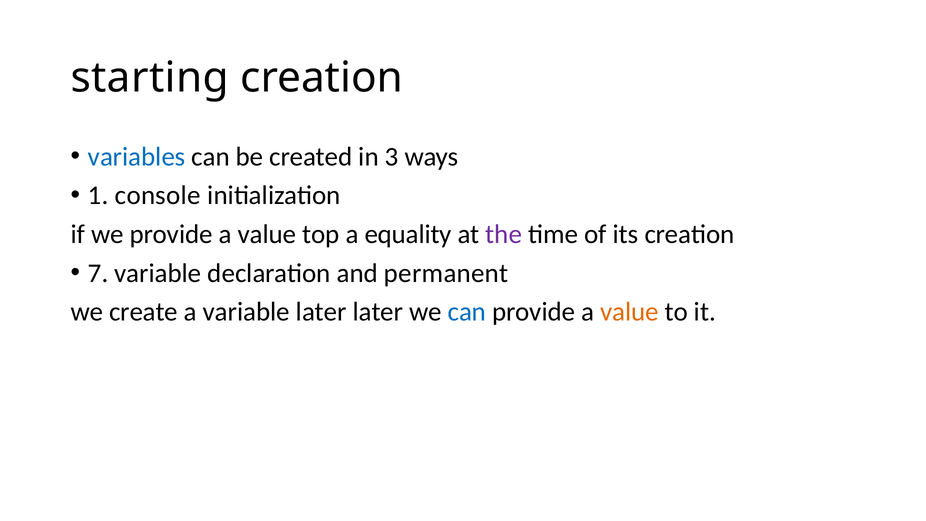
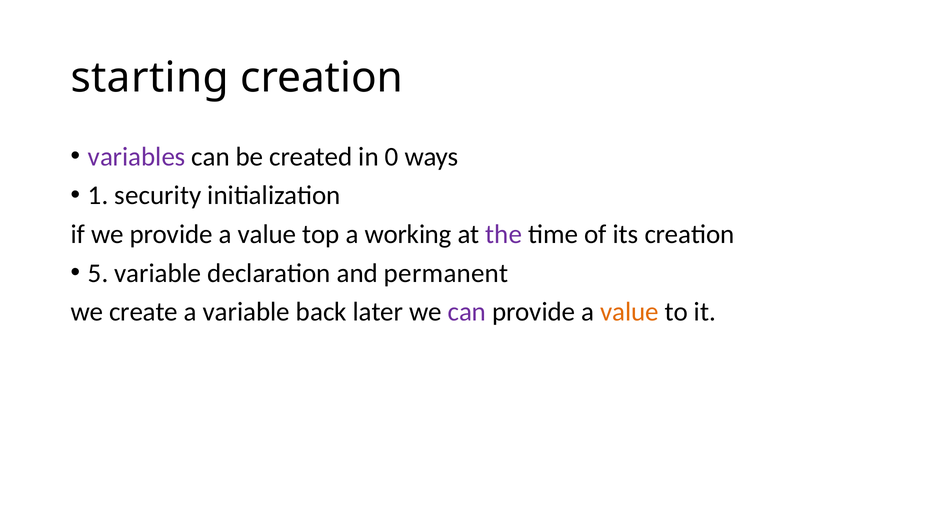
variables colour: blue -> purple (137, 157)
3: 3 -> 0 (392, 157)
console: console -> security (158, 195)
equality: equality -> working (408, 234)
7: 7 -> 5 (98, 273)
variable later: later -> back (321, 312)
can colour: blue -> purple (467, 312)
